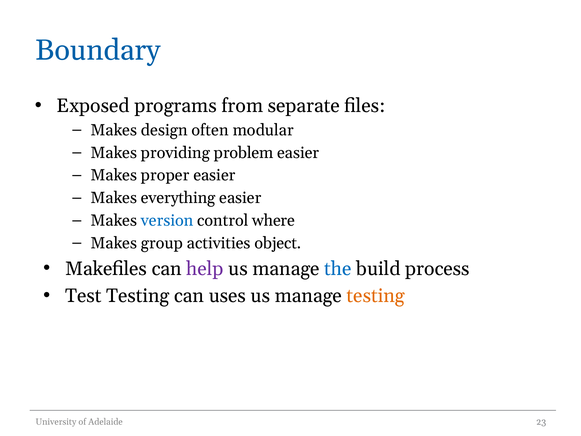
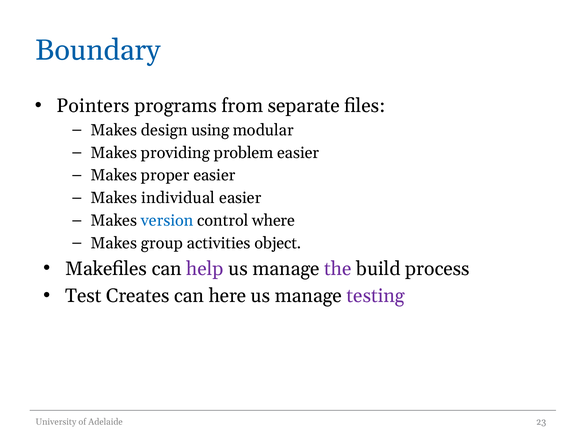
Exposed: Exposed -> Pointers (93, 106)
often: often -> using (210, 130)
everything: everything -> individual (178, 198)
the colour: blue -> purple (338, 268)
Test Testing: Testing -> Creates (138, 296)
uses: uses -> here (227, 296)
testing colour: orange -> purple (376, 296)
